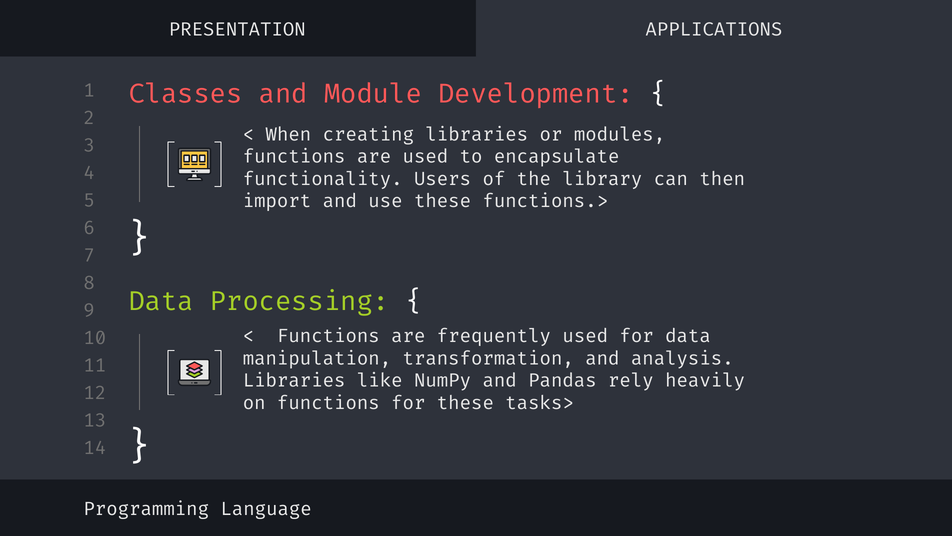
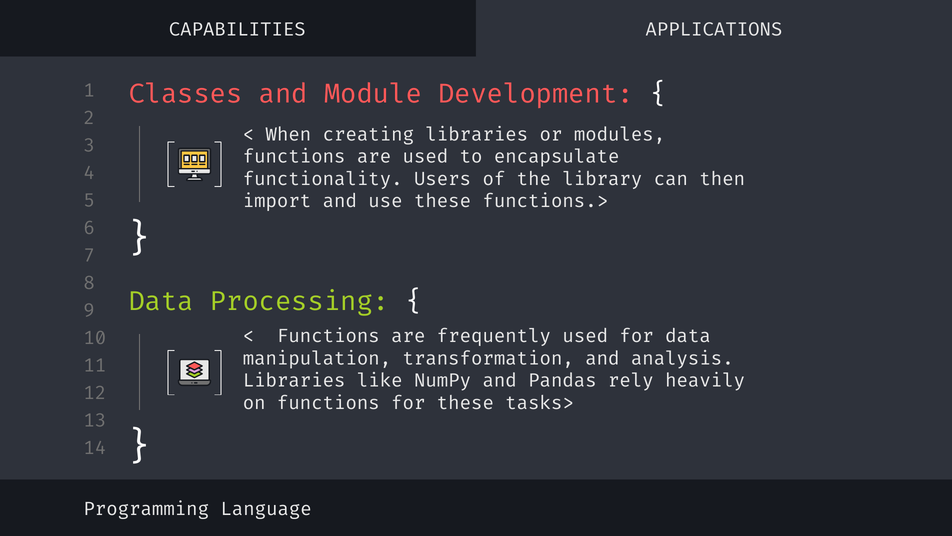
PRESENTATION: PRESENTATION -> CAPABILITIES (237, 29)
